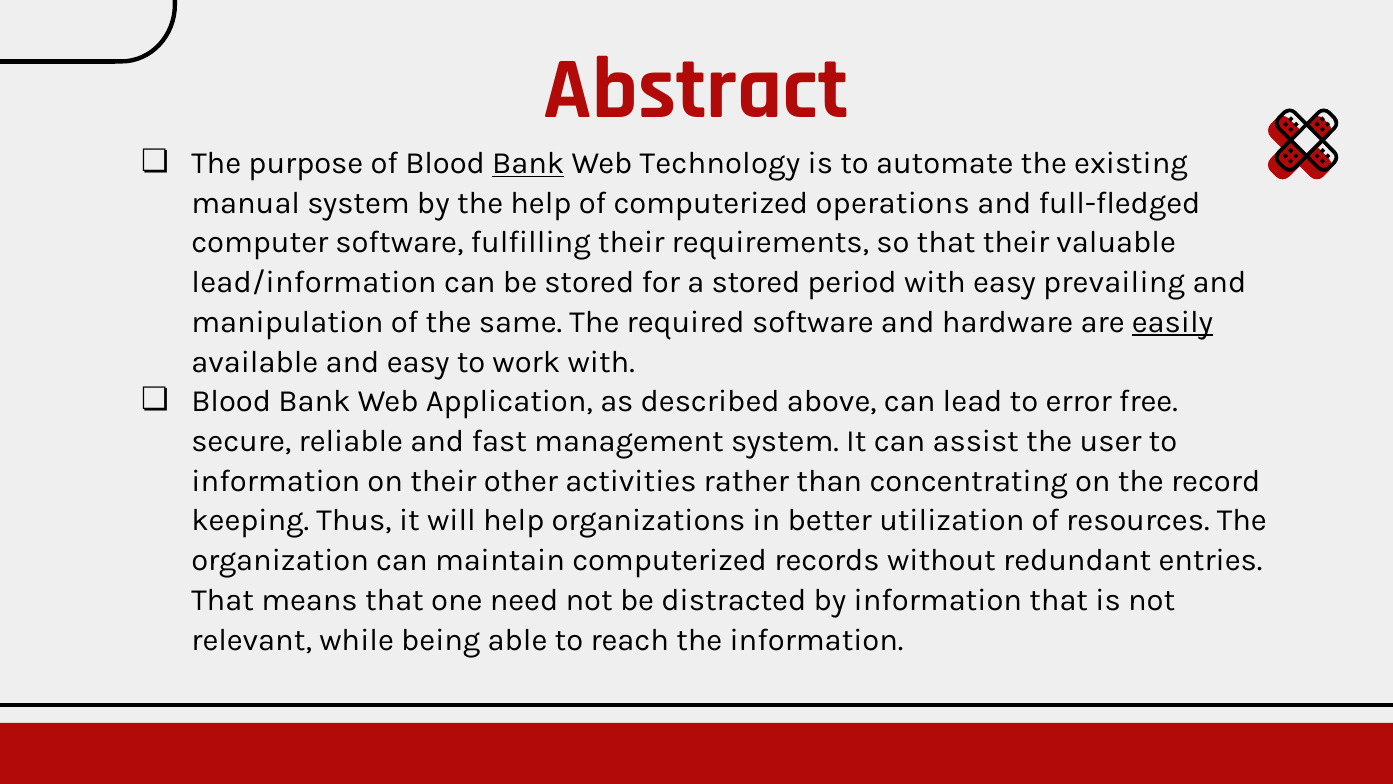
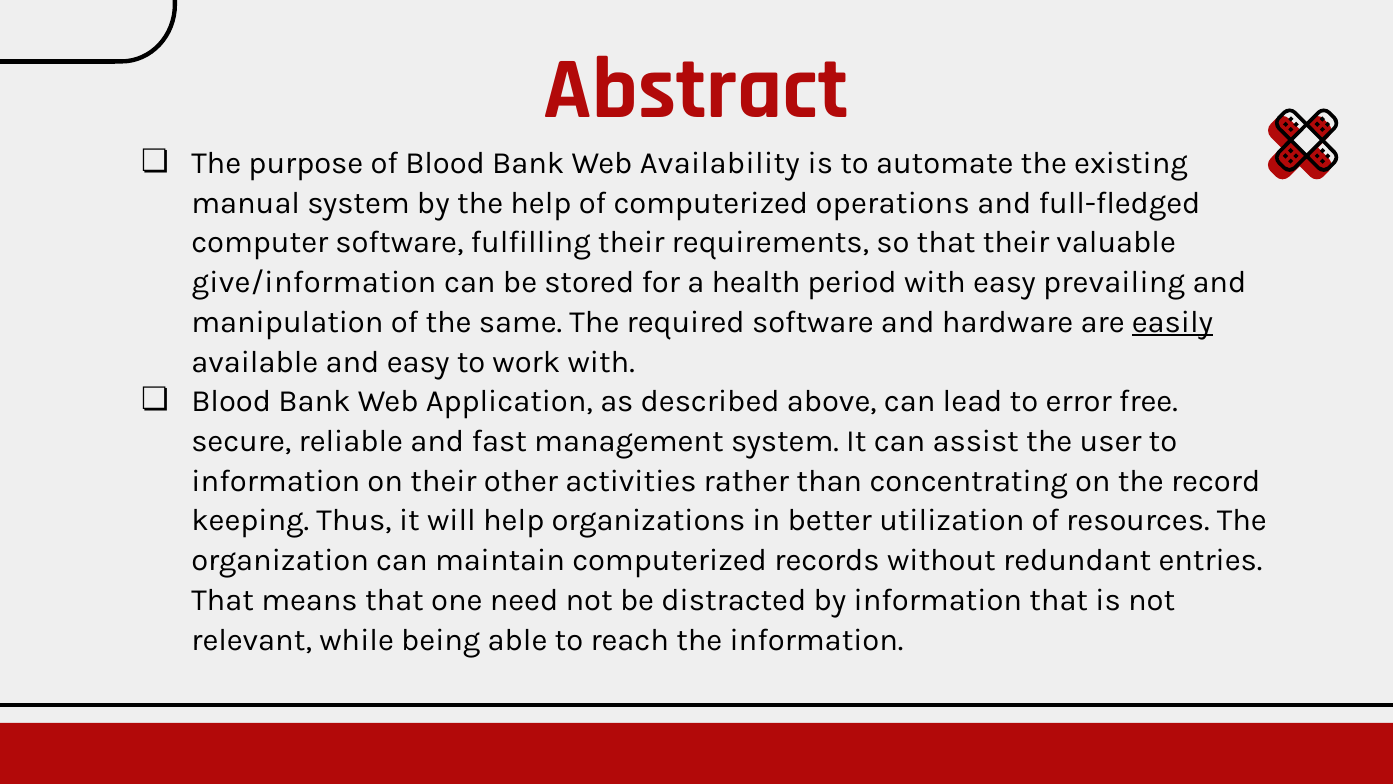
Bank underline: present -> none (528, 163)
Technology: Technology -> Availability (720, 163)
lead/information: lead/information -> give/information (314, 282)
a stored: stored -> health (756, 282)
